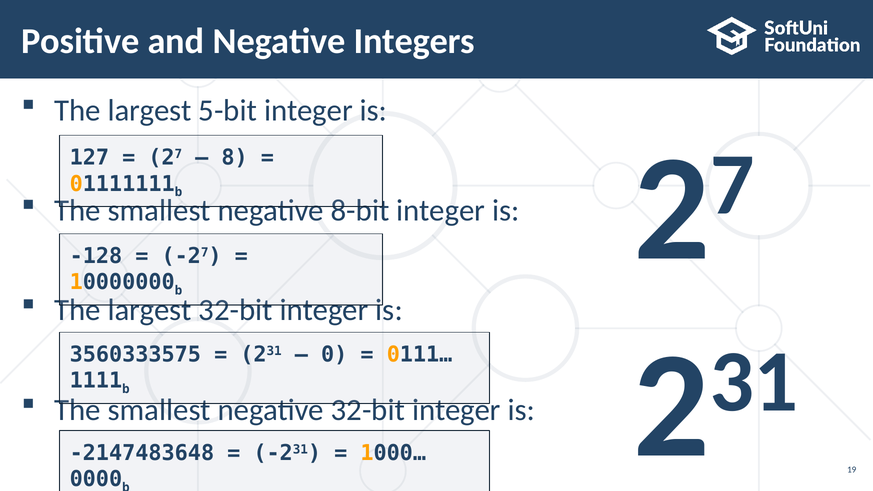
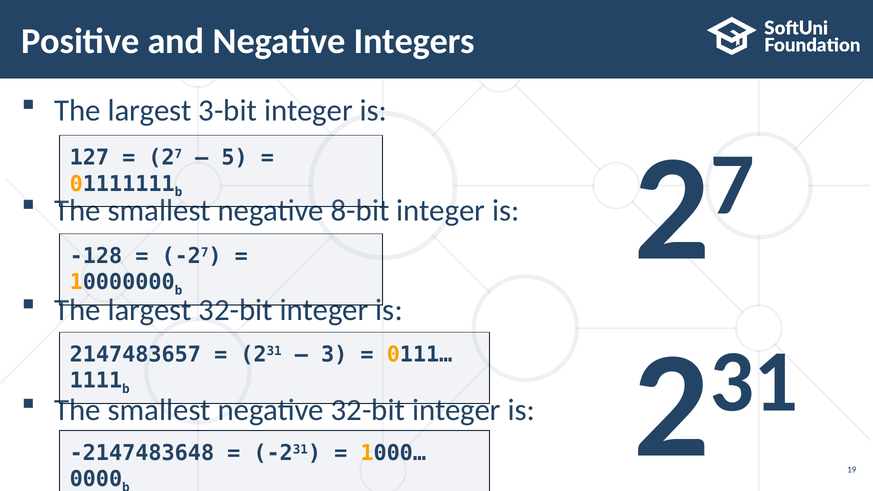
5-bit: 5-bit -> 3-bit (228, 111)
8: 8 -> 5 (235, 158)
3560333575: 3560333575 -> 2147483657 (135, 355)
0: 0 -> 3 (334, 355)
